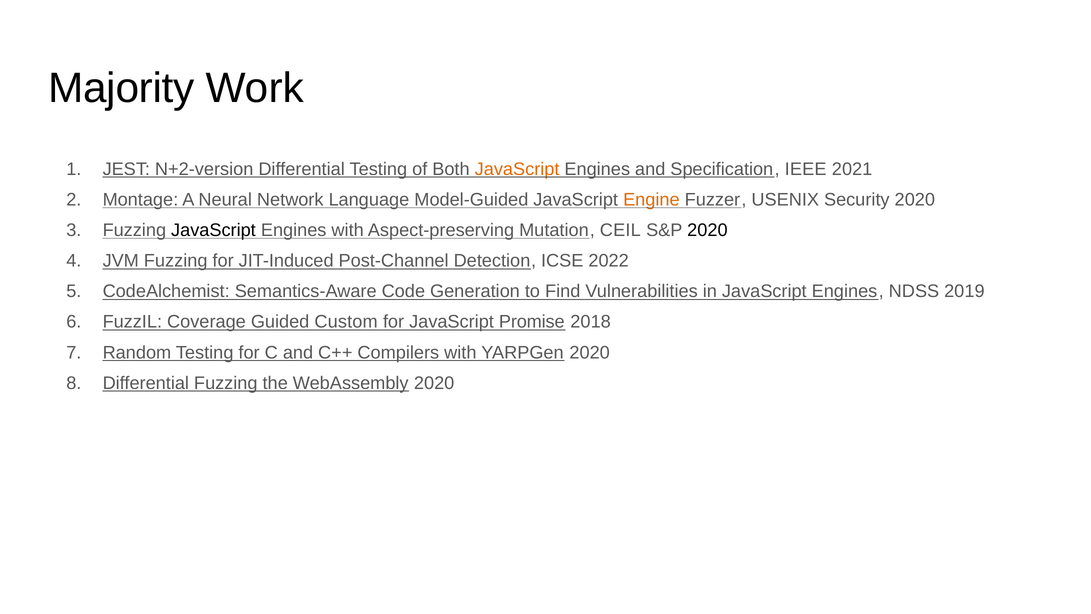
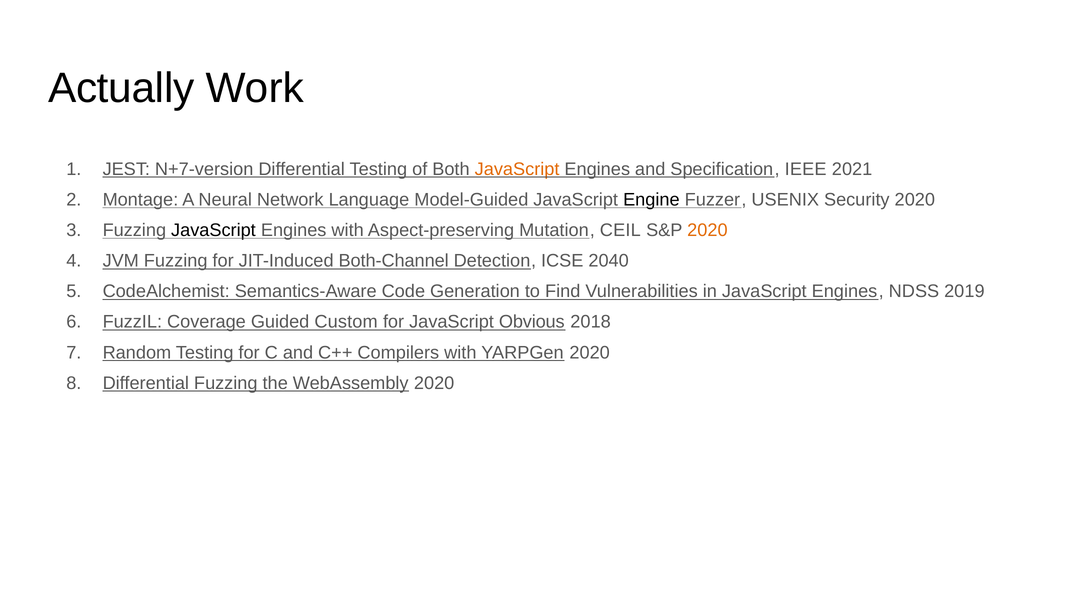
Majority: Majority -> Actually (121, 88)
N+2-version: N+2-version -> N+7-version (204, 169)
Engine colour: orange -> black (651, 200)
2020 colour: black -> orange (707, 230)
Post-Channel: Post-Channel -> Both-Channel (394, 261)
2022: 2022 -> 2040 (609, 261)
Promise: Promise -> Obvious (532, 322)
